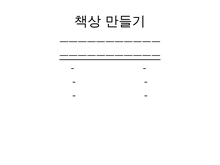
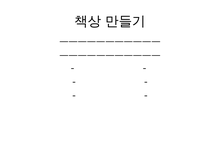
ㅡㅡㅡㅡㅡㅡㅡㅡㅡㅡㅡ underline: present -> none (110, 55)
